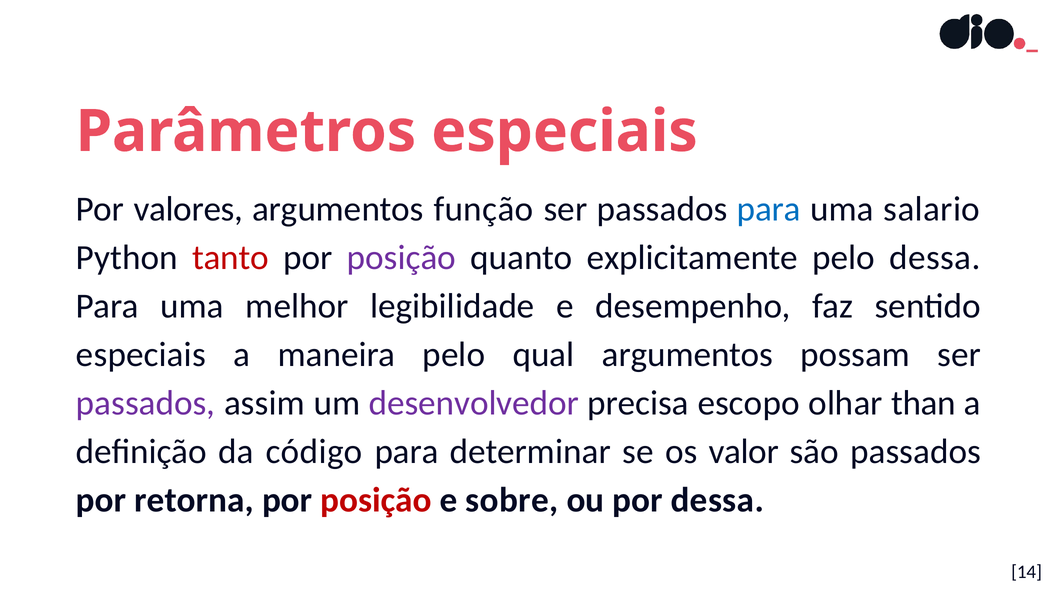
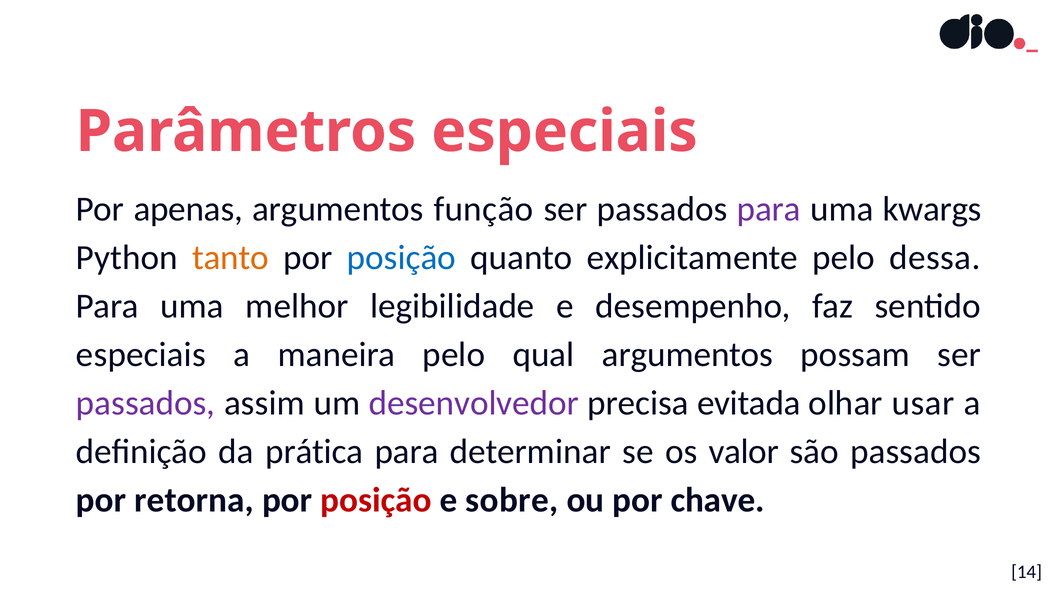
valores: valores -> apenas (188, 209)
para colour: blue -> purple (769, 209)
salario: salario -> kwargs (932, 209)
tanto colour: red -> orange (230, 258)
posição colour: purple -> blue (401, 258)
escopo: escopo -> evitada (749, 404)
than: than -> usar (923, 404)
código: código -> prática (314, 452)
por dessa: dessa -> chave (718, 501)
